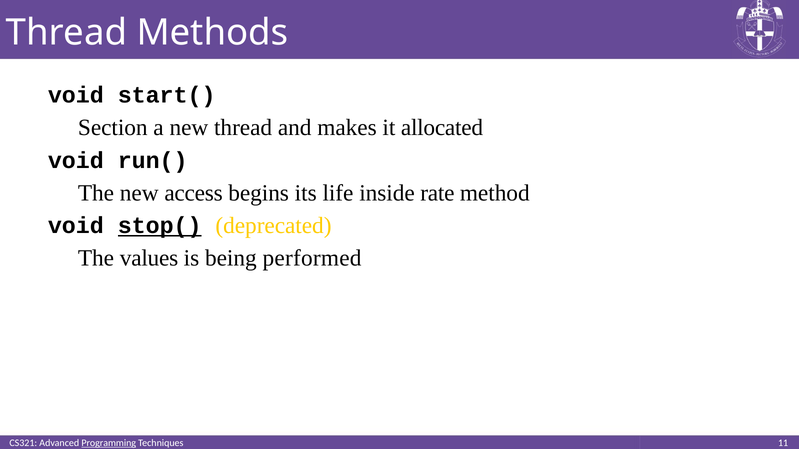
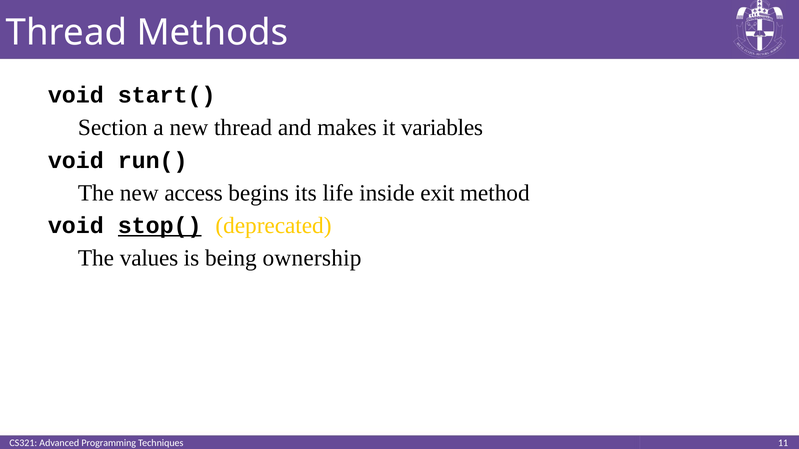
allocated: allocated -> variables (442, 128)
rate: rate -> exit (437, 193)
performed: performed -> ownership (312, 258)
Programming underline: present -> none (109, 443)
